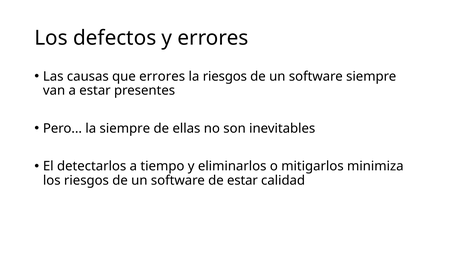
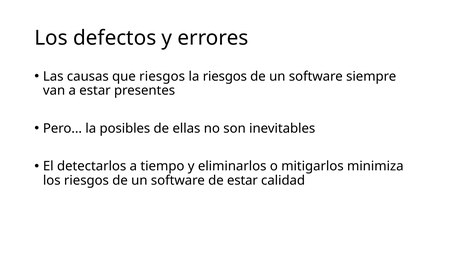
que errores: errores -> riesgos (162, 76)
la siempre: siempre -> posibles (125, 129)
